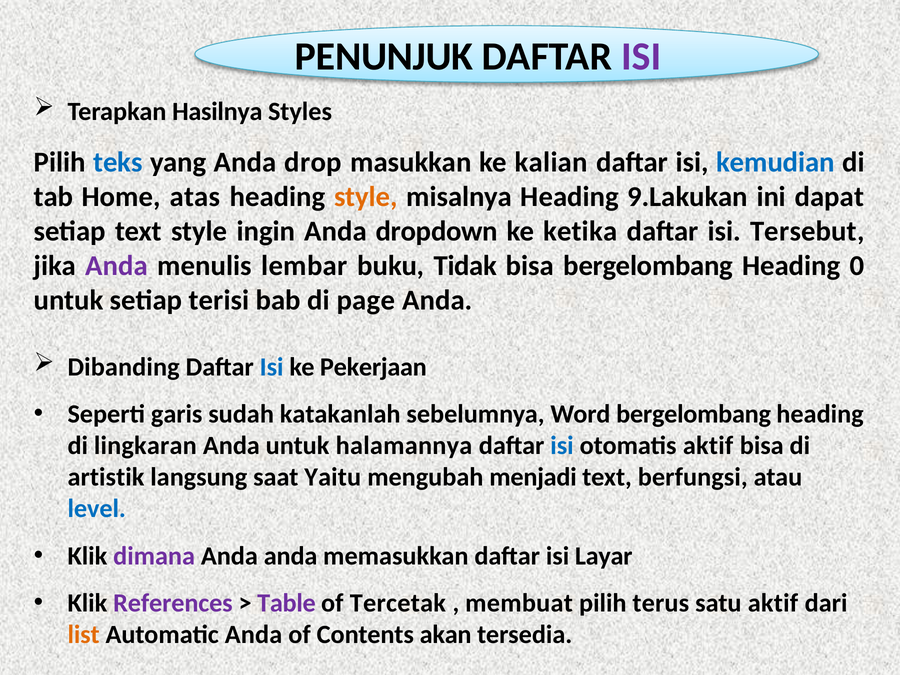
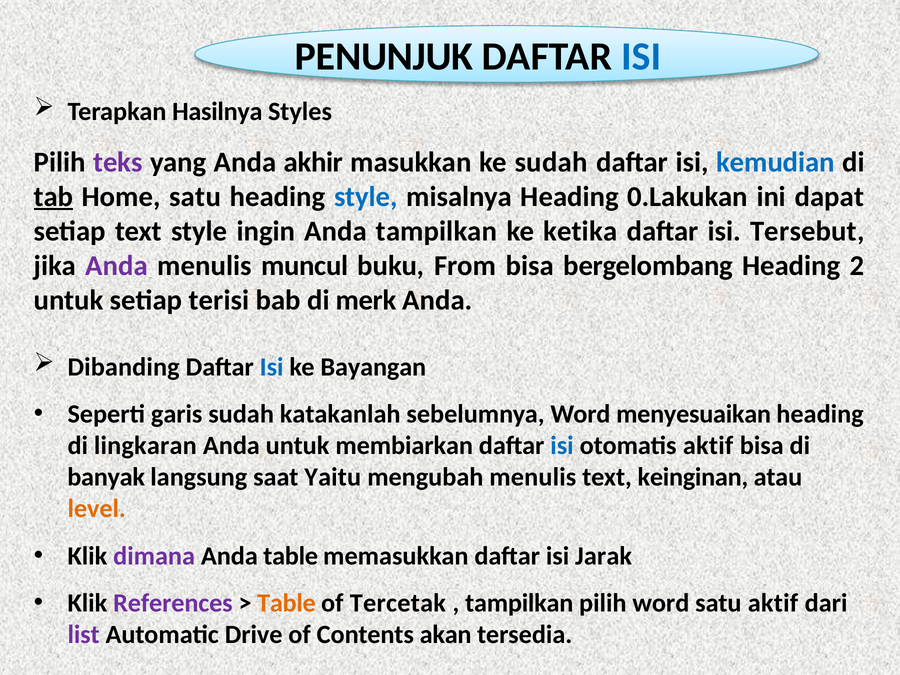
ISI colour: purple -> blue (641, 57)
teks colour: blue -> purple (118, 162)
drop: drop -> akhir (313, 162)
ke kalian: kalian -> sudah (551, 162)
tab underline: none -> present (53, 197)
Home atas: atas -> satu (195, 197)
style colour: orange -> blue (366, 197)
9.Lakukan: 9.Lakukan -> 0.Lakukan (688, 197)
Anda dropdown: dropdown -> tampilkan (437, 231)
lembar: lembar -> muncul (305, 266)
Tidak: Tidak -> From (465, 266)
0: 0 -> 2 (857, 266)
page: page -> merk (366, 300)
Pekerjaan: Pekerjaan -> Bayangan (373, 367)
Word bergelombang: bergelombang -> menyesuaikan (694, 414)
halamannya: halamannya -> membiarkan (404, 446)
artistik: artistik -> banyak (106, 477)
mengubah menjadi: menjadi -> menulis (533, 477)
berfungsi: berfungsi -> keinginan (693, 477)
level colour: blue -> orange (97, 509)
Anda anda: anda -> table (291, 556)
Layar: Layar -> Jarak (604, 556)
Table colour: purple -> orange (286, 603)
membuat: membuat -> tampilkan (519, 603)
pilih terus: terus -> word (661, 603)
list colour: orange -> purple (84, 635)
Automatic Anda: Anda -> Drive (254, 635)
